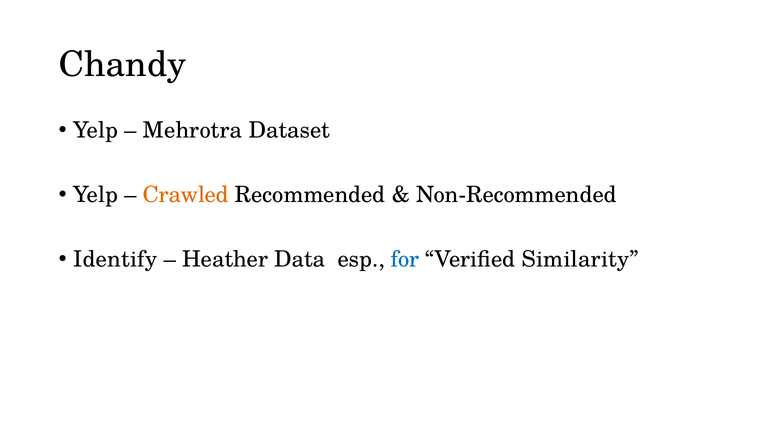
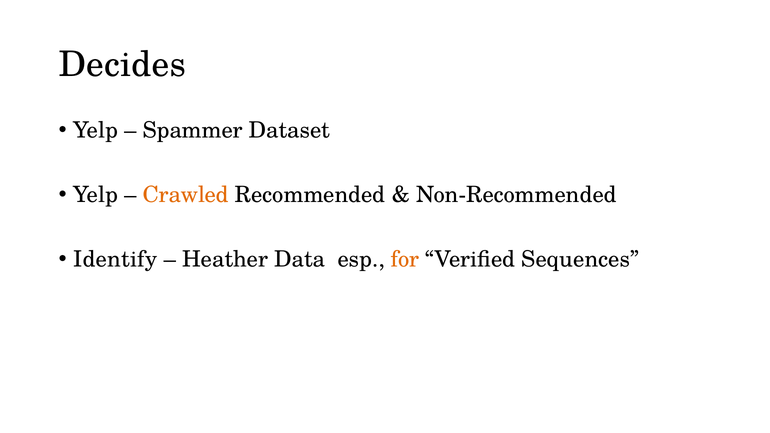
Chandy: Chandy -> Decides (122, 65)
Mehrotra: Mehrotra -> Spammer (193, 130)
for colour: blue -> orange (405, 259)
Similarity: Similarity -> Sequences (580, 259)
